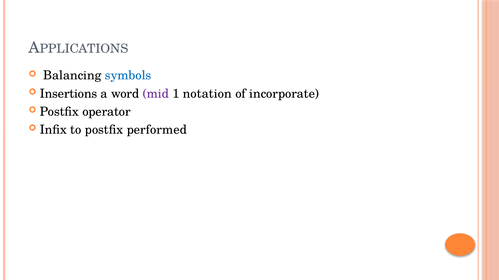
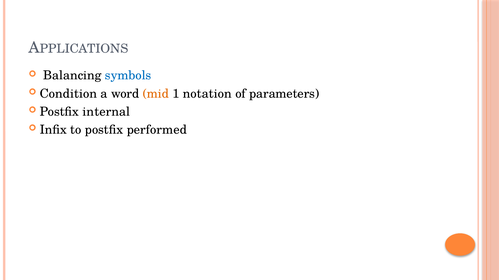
Insertions: Insertions -> Condition (68, 94)
mid colour: purple -> orange (156, 94)
incorporate: incorporate -> parameters (284, 94)
operator: operator -> internal (106, 112)
